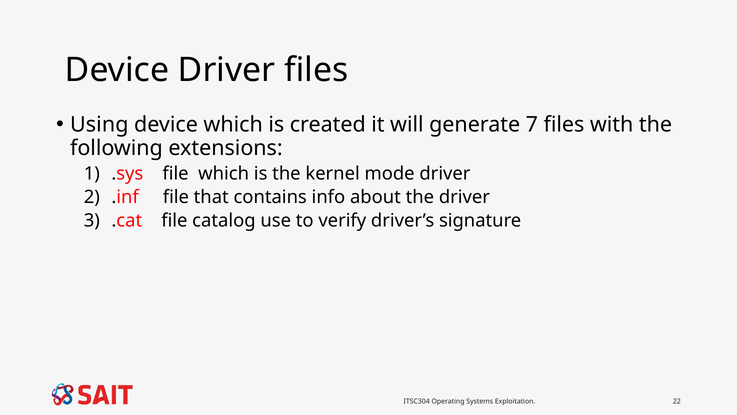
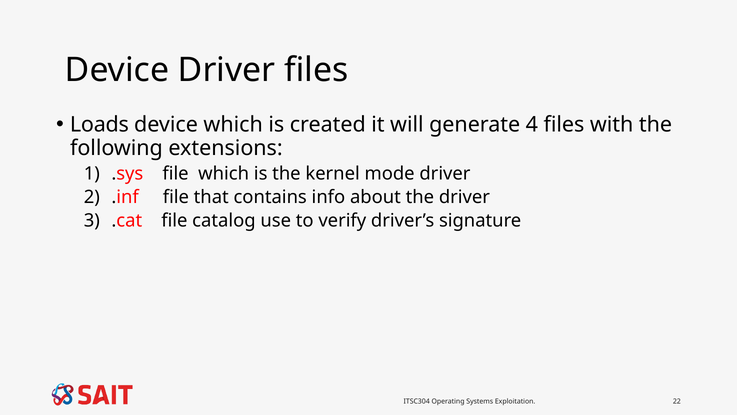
Using: Using -> Loads (99, 125)
7: 7 -> 4 (532, 125)
